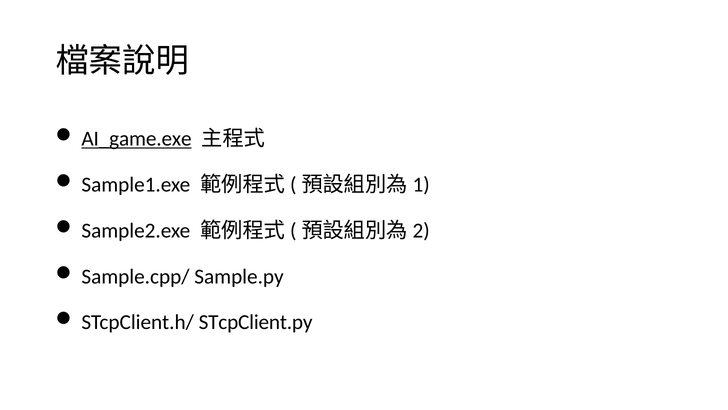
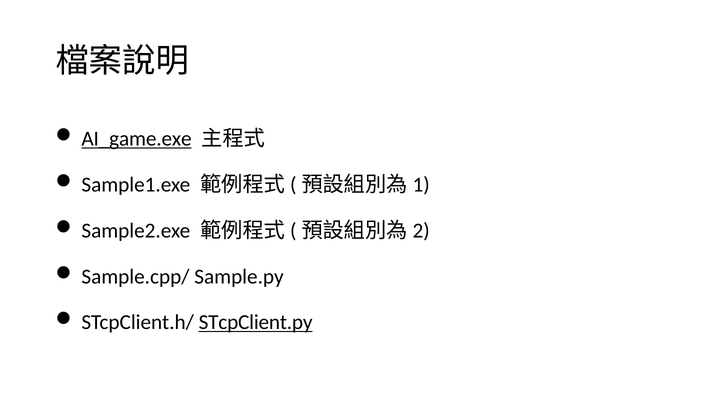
STcpClient.py underline: none -> present (256, 322)
